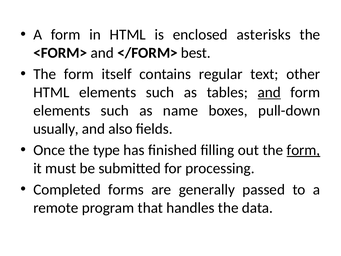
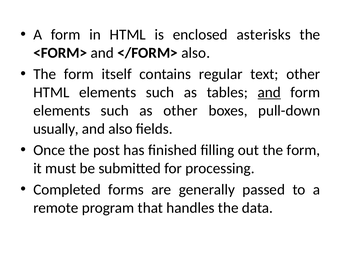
</FORM> best: best -> also (196, 53)
as name: name -> other (180, 110)
type: type -> post (106, 150)
form underline: present -> none (303, 150)
